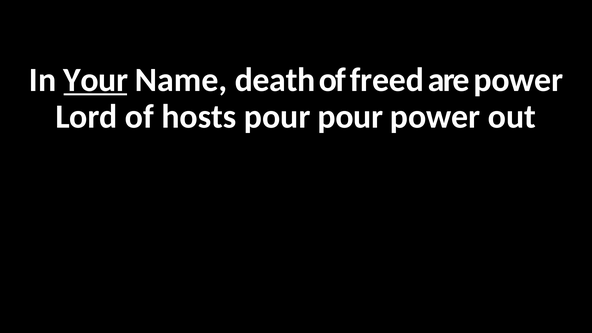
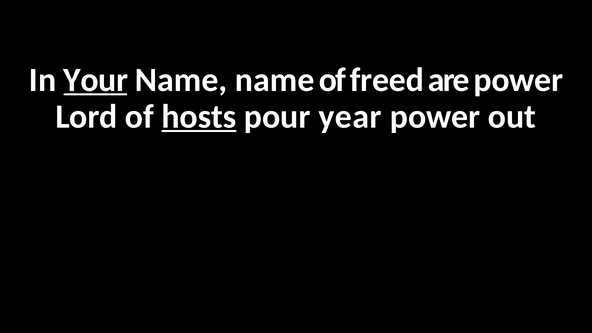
Name death: death -> name (275, 80)
hosts underline: none -> present (199, 117)
pour pour: pour -> year (350, 117)
